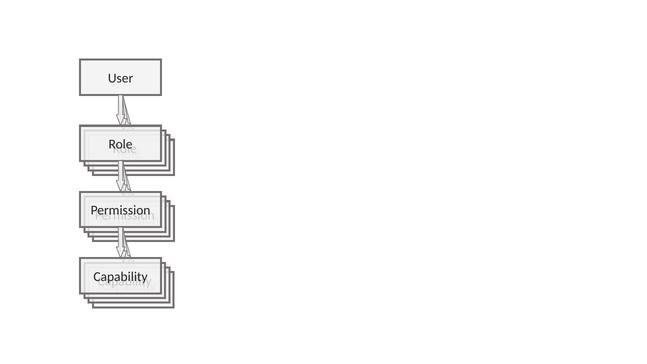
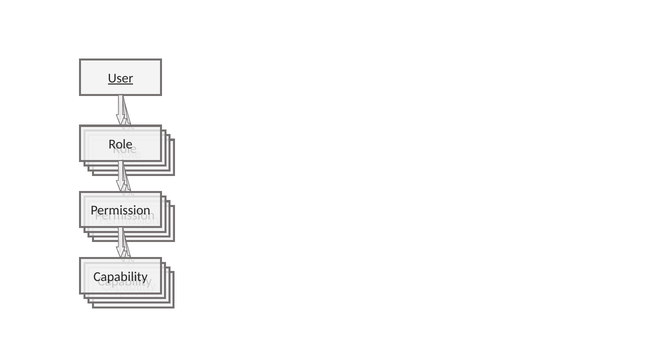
User underline: none -> present (121, 78)
